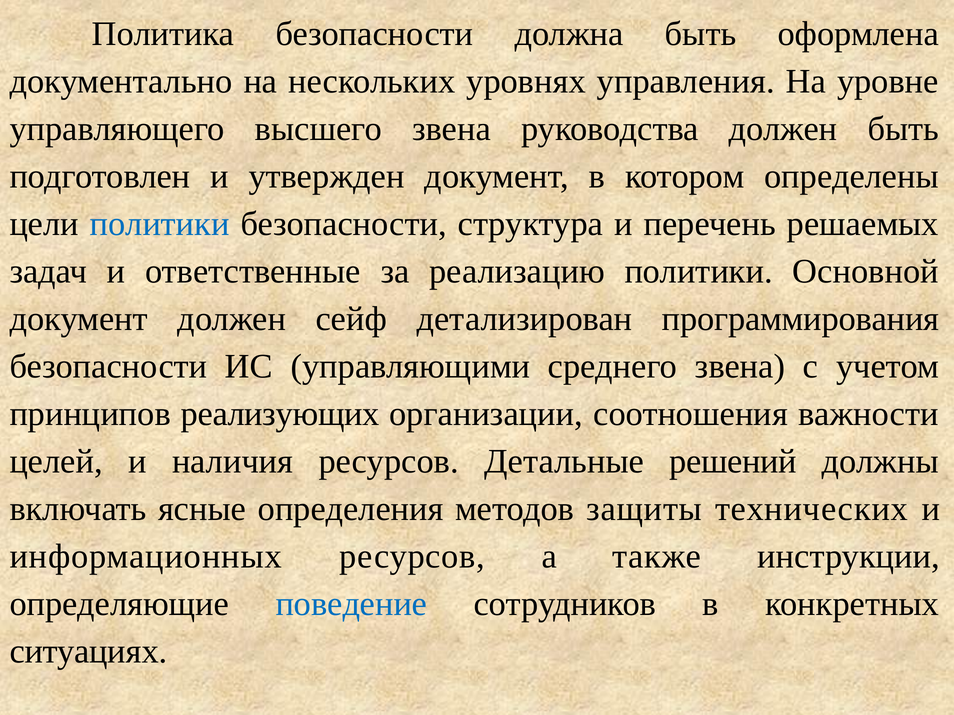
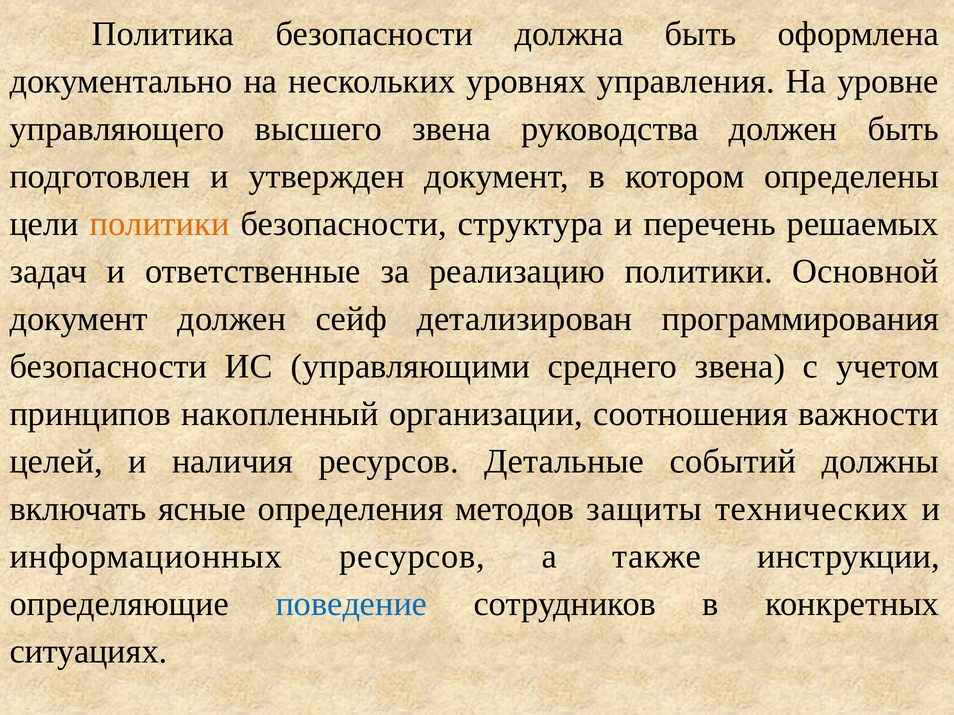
политики colour: blue -> orange (160, 224)
реализующих: реализующих -> накопленный (280, 414)
решений: решений -> событий (733, 462)
